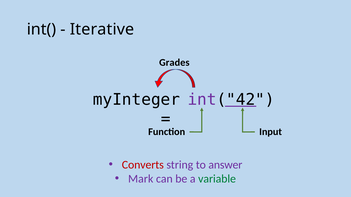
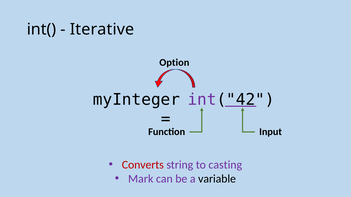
Grades: Grades -> Option (174, 63)
answer: answer -> casting (225, 165)
variable colour: green -> black (217, 179)
